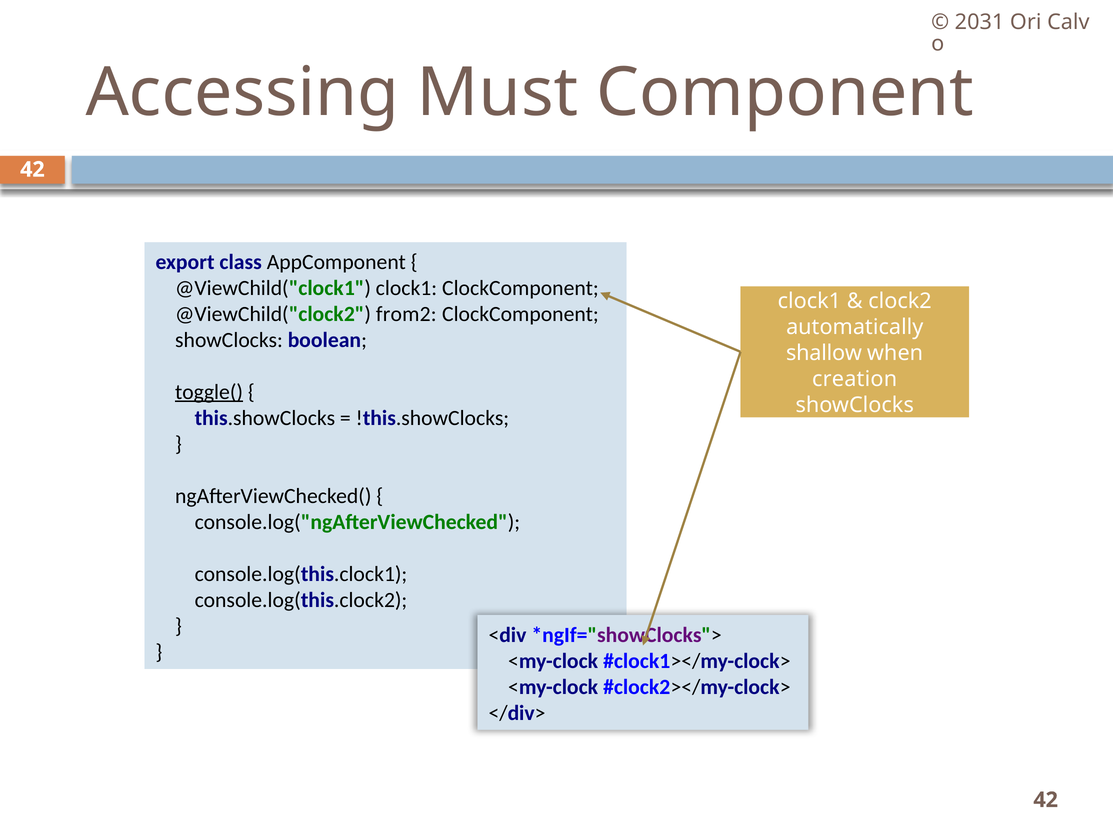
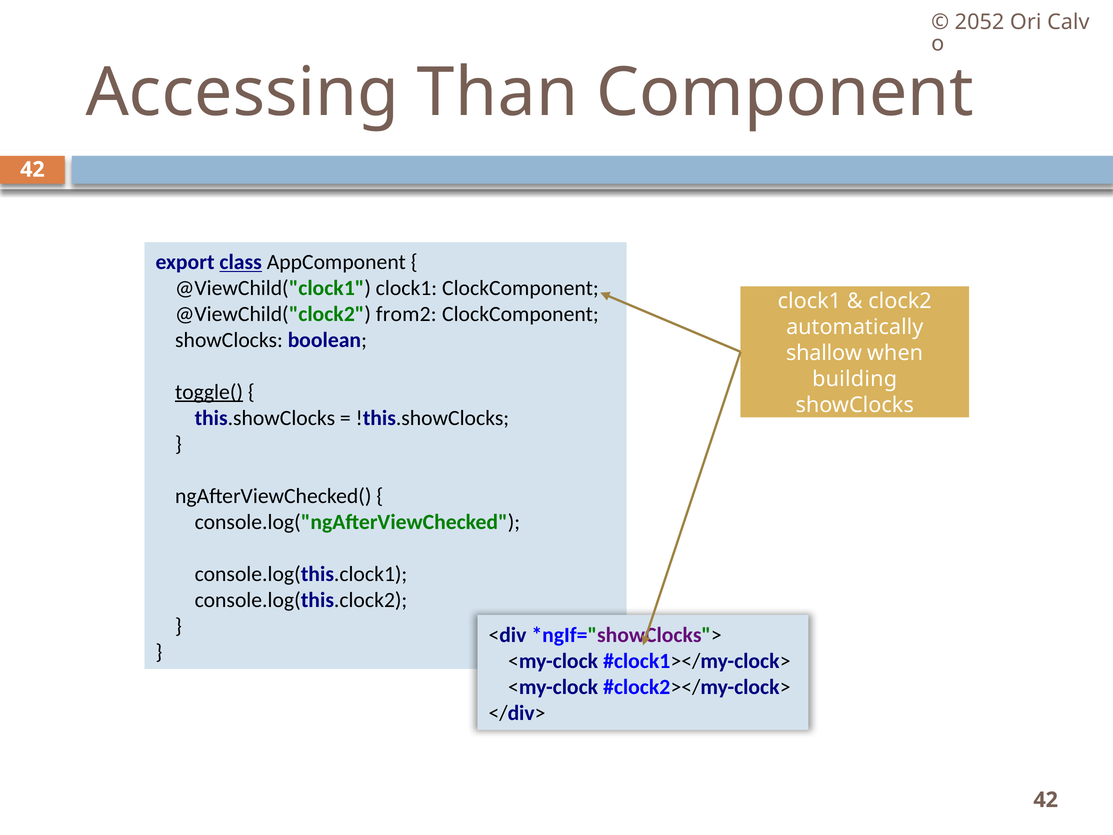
2031: 2031 -> 2052 (980, 22)
Must: Must -> Than (498, 93)
class underline: none -> present (241, 262)
creation: creation -> building (855, 379)
